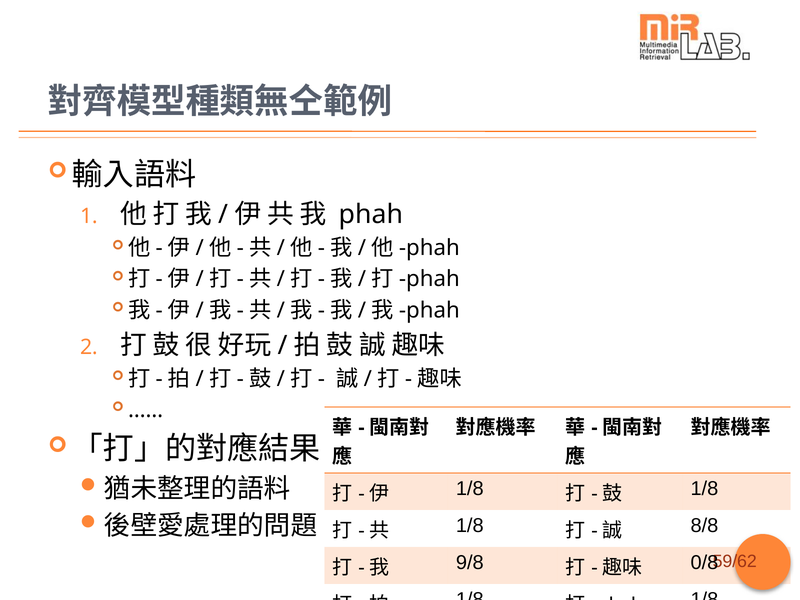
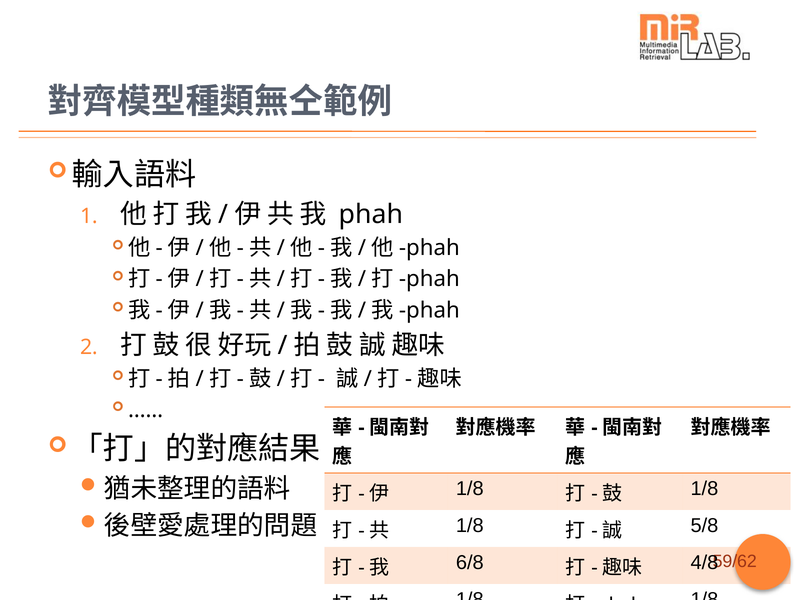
8/8: 8/8 -> 5/8 (704, 526)
9/8: 9/8 -> 6/8 (470, 563)
0/8: 0/8 -> 4/8 (704, 563)
